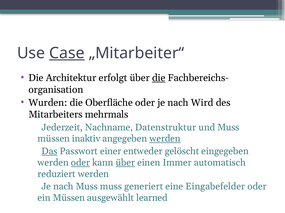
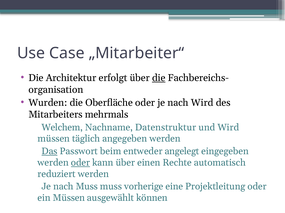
Case underline: present -> none (67, 53)
Jederzeit: Jederzeit -> Welchem (62, 128)
und Muss: Muss -> Wird (228, 128)
inaktiv: inaktiv -> täglich (86, 139)
werden underline: present -> none (165, 139)
einer: einer -> beim (111, 152)
gelöscht: gelöscht -> angelegt (182, 152)
über underline: present -> none (125, 163)
Immer: Immer -> Rechte (177, 163)
generiert: generiert -> vorherige (144, 187)
Eingabefelder: Eingabefelder -> Projektleitung (215, 187)
learned: learned -> können (152, 199)
